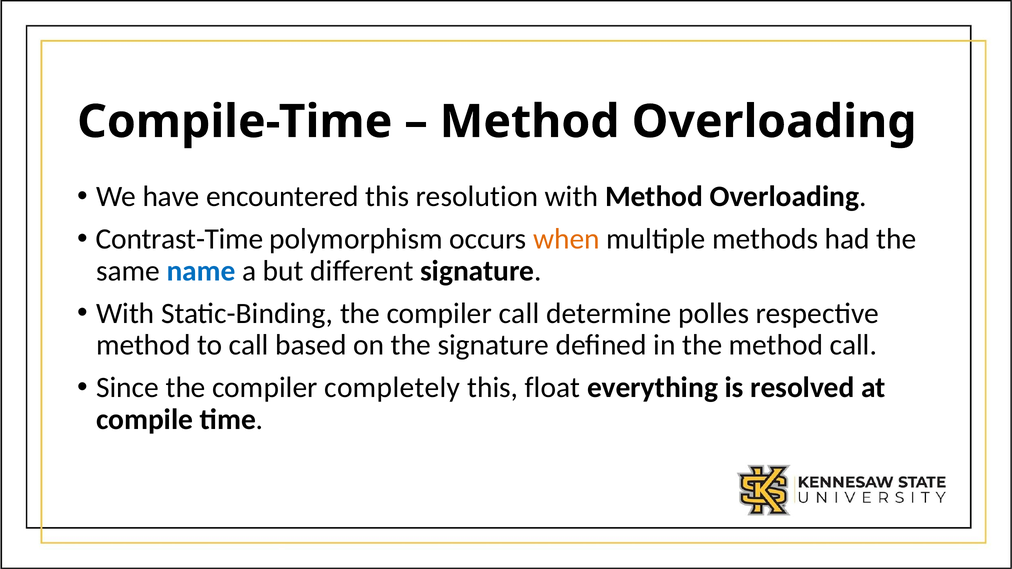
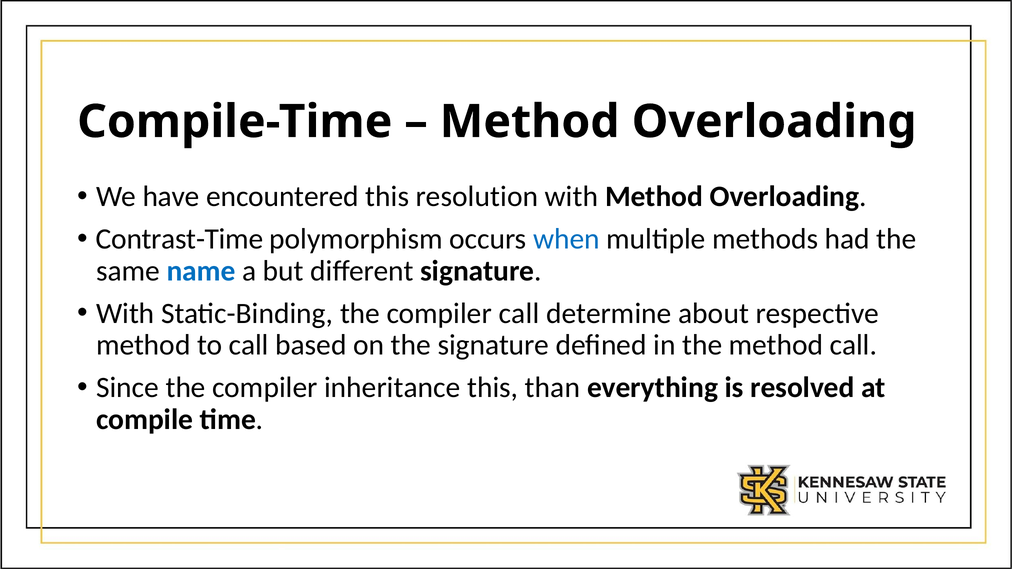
when colour: orange -> blue (566, 239)
polles: polles -> about (714, 313)
completely: completely -> inheritance (392, 388)
float: float -> than (553, 388)
